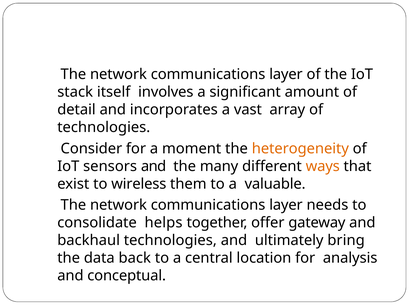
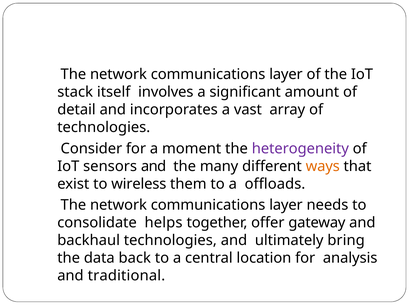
heterogeneity colour: orange -> purple (300, 149)
valuable: valuable -> offloads (275, 184)
conceptual: conceptual -> traditional (126, 276)
